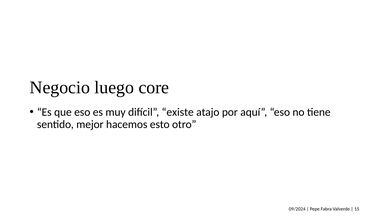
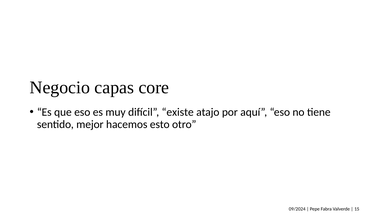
luego: luego -> capas (114, 87)
